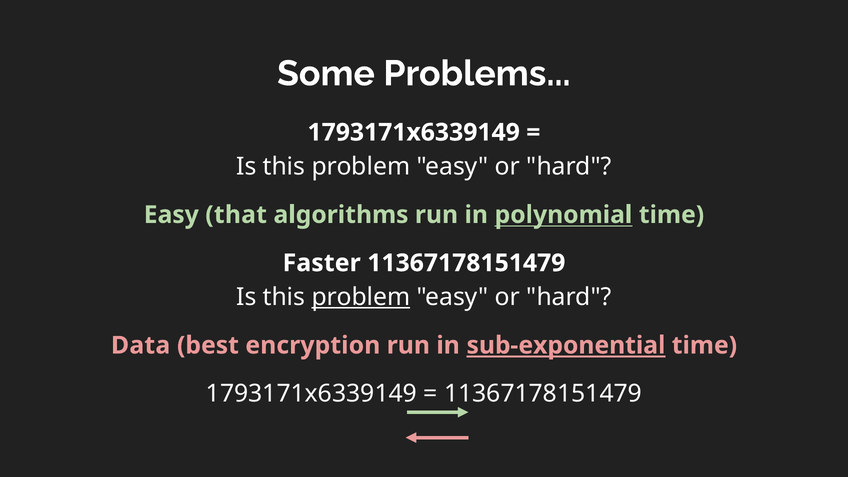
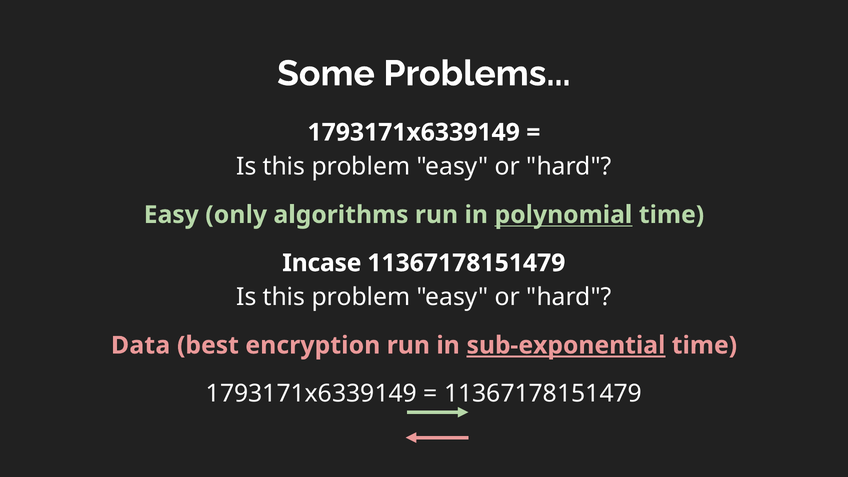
that: that -> only (236, 215)
Faster: Faster -> Incase (322, 263)
problem underline: present -> none (361, 297)
